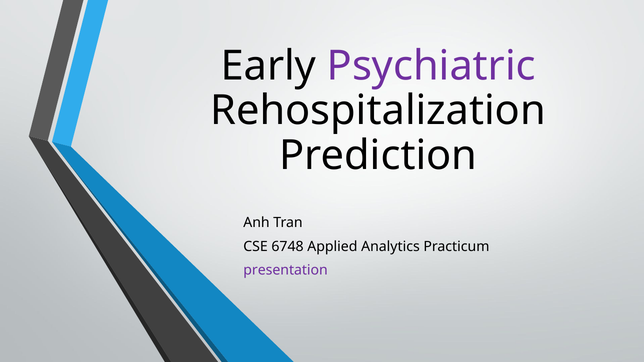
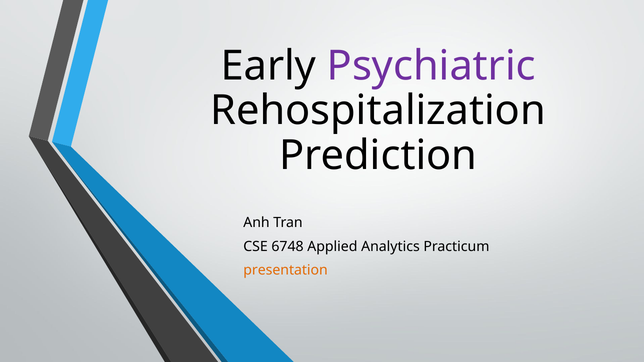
presentation colour: purple -> orange (286, 270)
